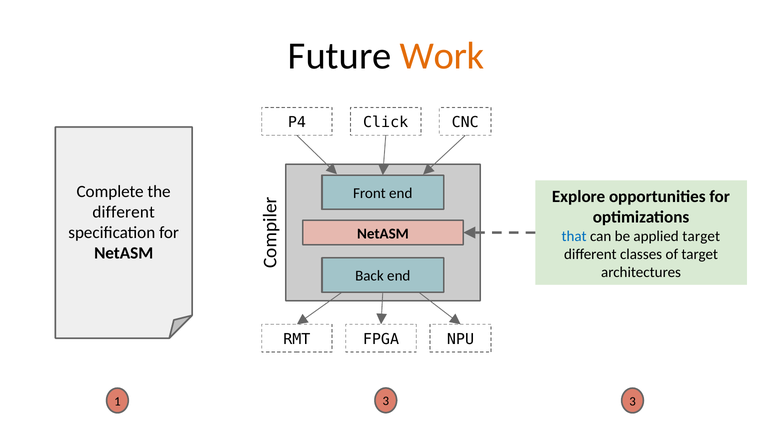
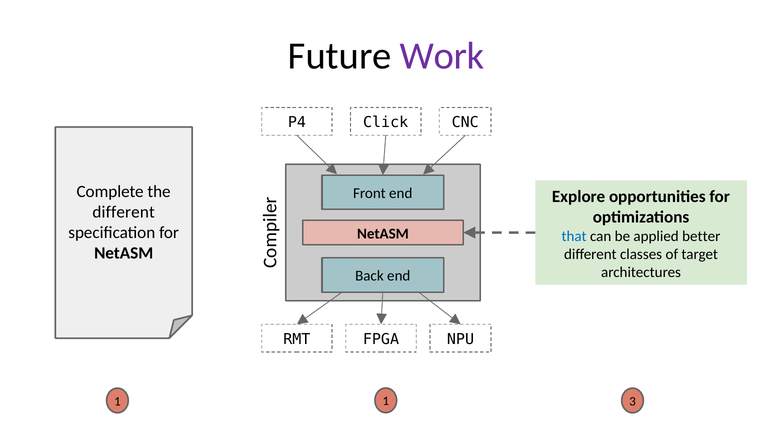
Work colour: orange -> purple (442, 56)
applied target: target -> better (701, 236)
1 3: 3 -> 1 (386, 401)
